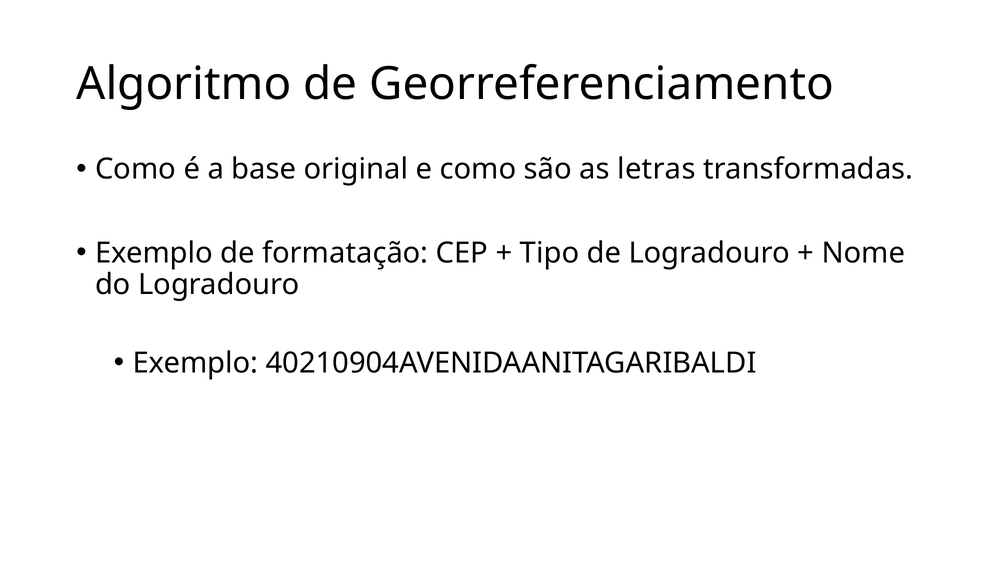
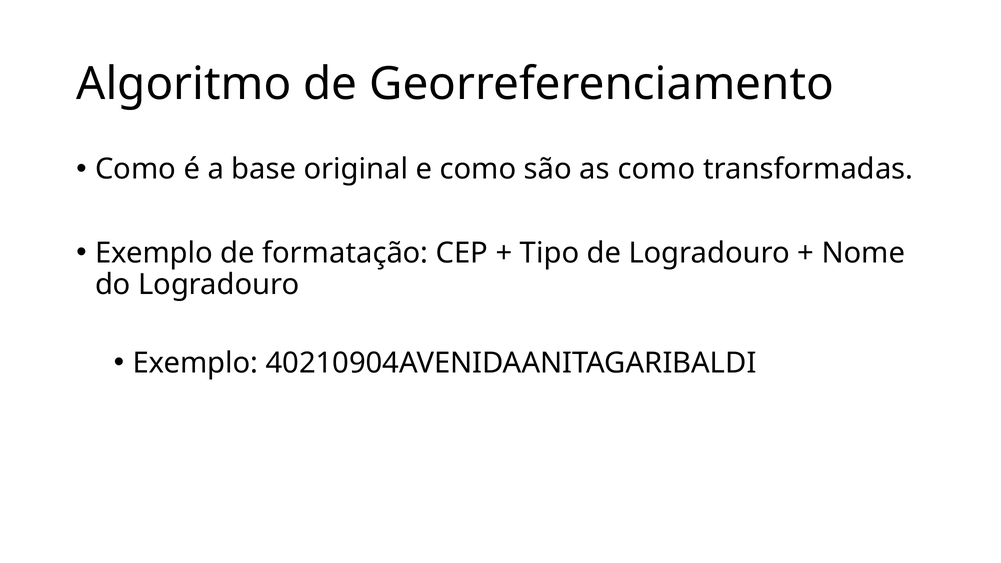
as letras: letras -> como (656, 169)
